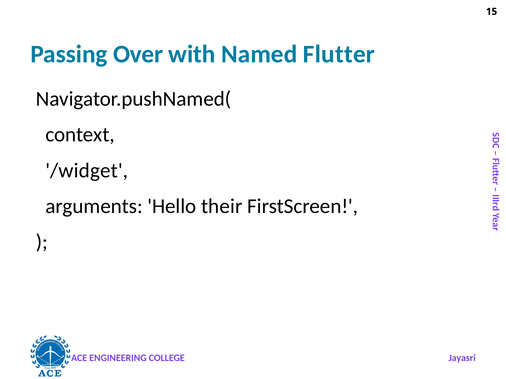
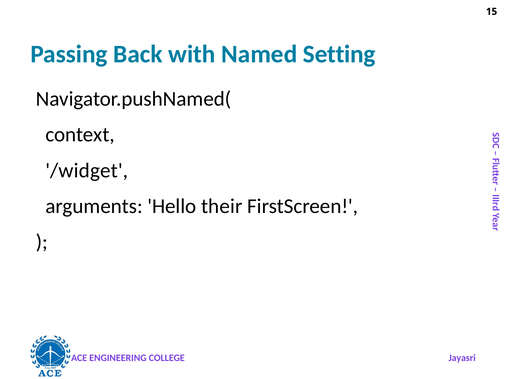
Over: Over -> Back (138, 54)
Flutter: Flutter -> Setting (339, 54)
